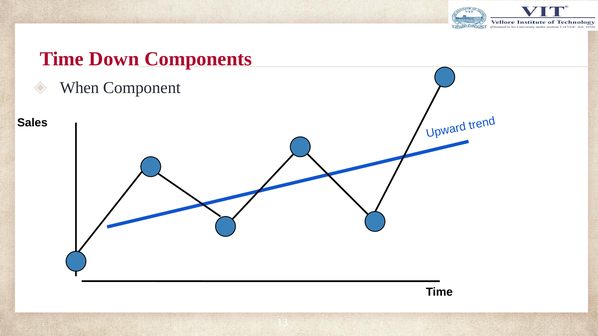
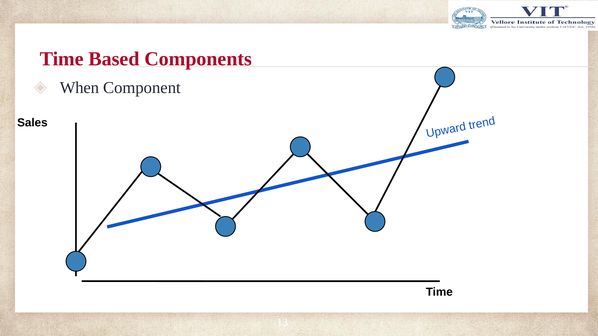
Down: Down -> Based (114, 59)
